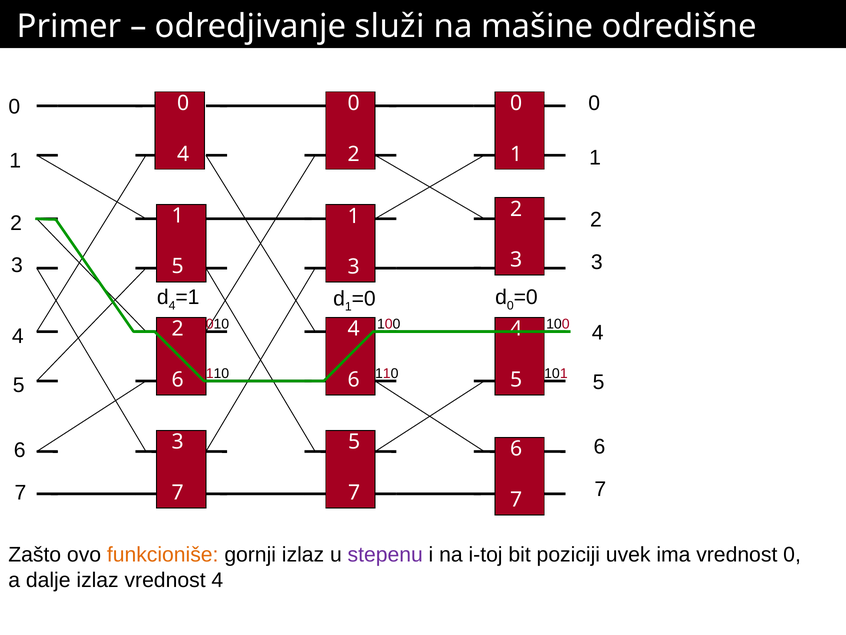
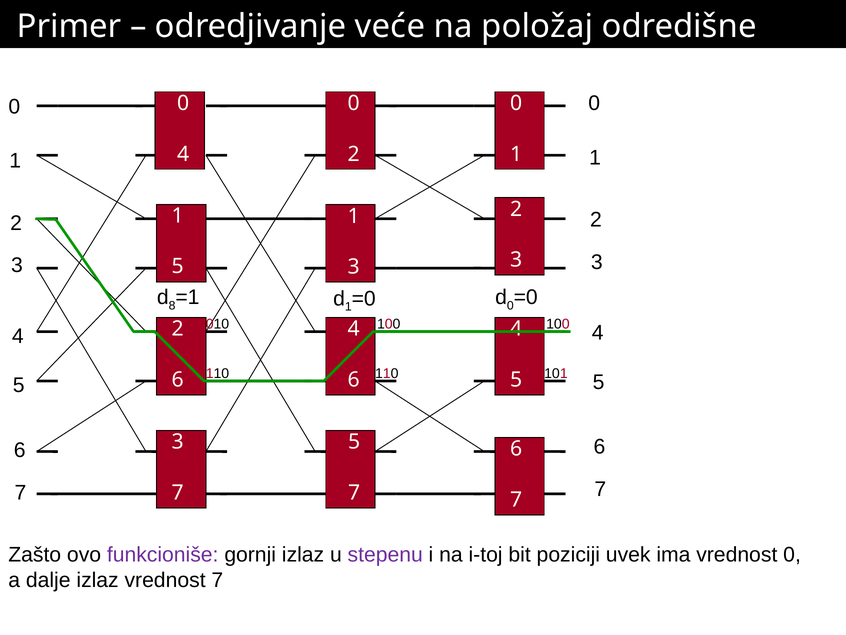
služi: služi -> veće (390, 26)
mašine: mašine -> položaj (537, 26)
4: 4 -> 8 (172, 305)
funkcioniše colour: orange -> purple (163, 554)
vrednost 4: 4 -> 7 (217, 580)
